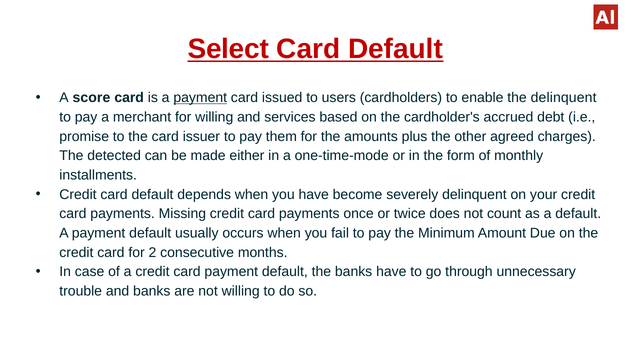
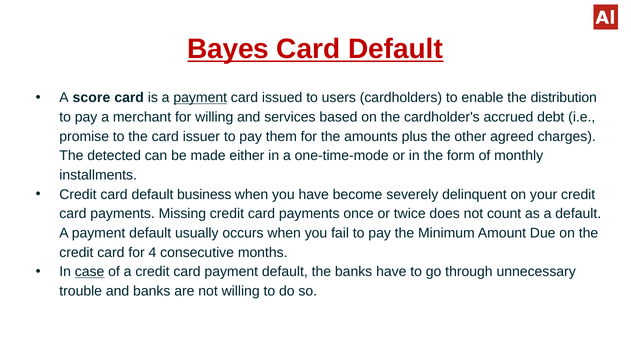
Select: Select -> Bayes (228, 49)
the delinquent: delinquent -> distribution (564, 98)
depends: depends -> business (204, 194)
2: 2 -> 4 (153, 252)
case underline: none -> present (90, 272)
